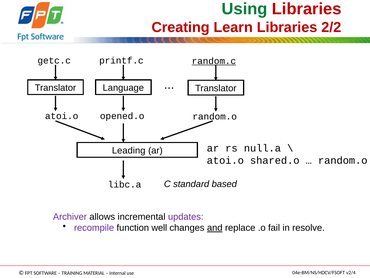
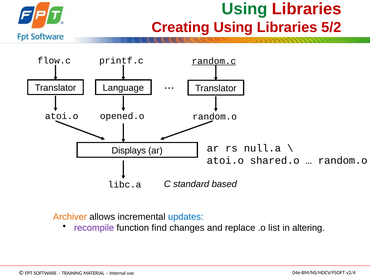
Creating Learn: Learn -> Using (233, 27)
2/2: 2/2 -> 5/2 (331, 27)
getc.c: getc.c -> flow.c (54, 60)
Leading: Leading -> Displays (129, 150)
Archiver colour: purple -> orange (70, 216)
updates colour: purple -> blue (186, 216)
well: well -> find (159, 227)
and underline: present -> none (215, 227)
fail: fail -> list (274, 227)
resolve: resolve -> altering (308, 227)
